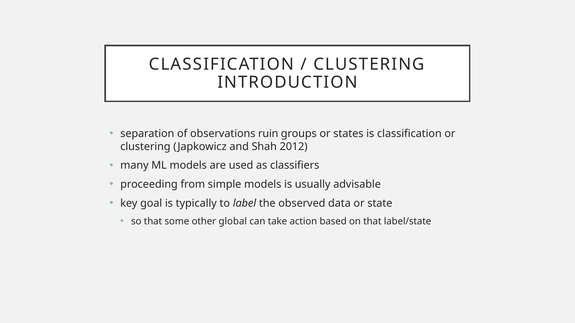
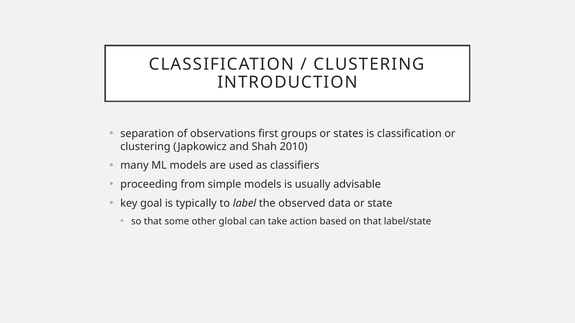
ruin: ruin -> first (268, 134)
2012: 2012 -> 2010 (294, 147)
